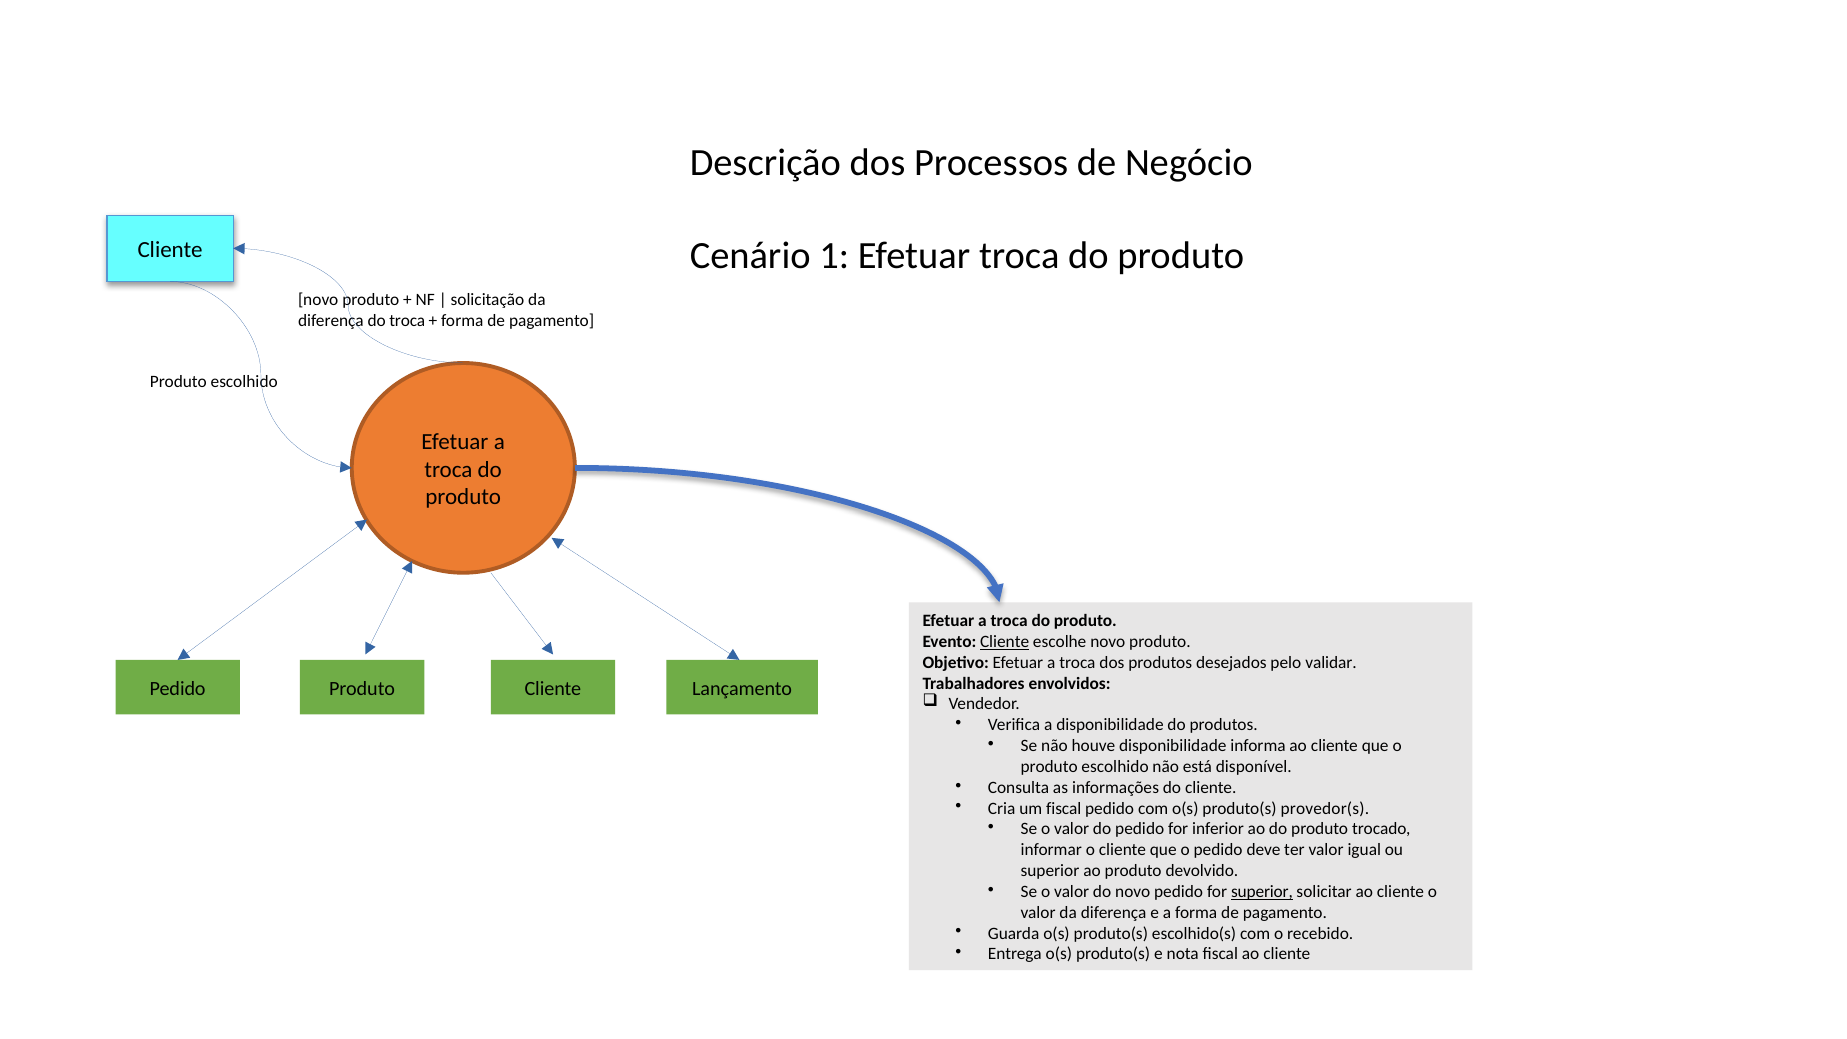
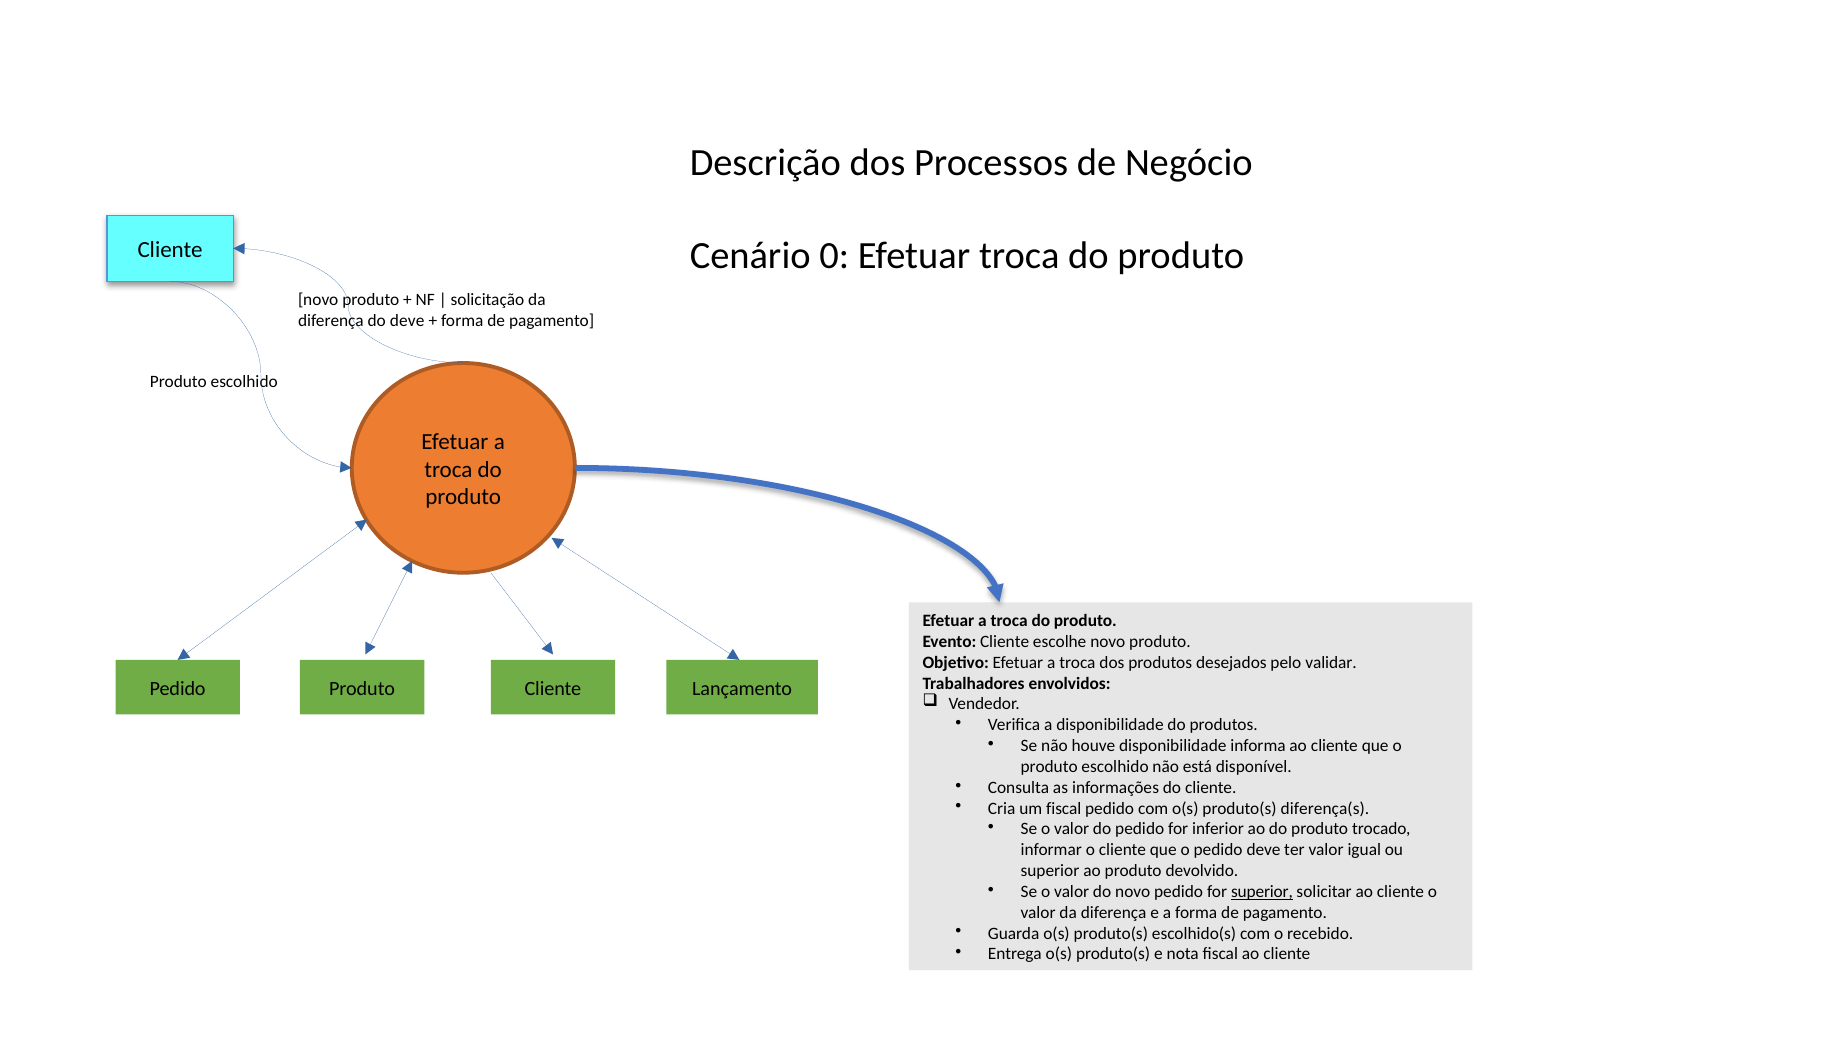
1: 1 -> 0 (834, 256)
do troca: troca -> deve (407, 321)
Cliente underline: present -> none (1005, 642)
provedor(s: provedor(s -> diferença(s (1325, 808)
